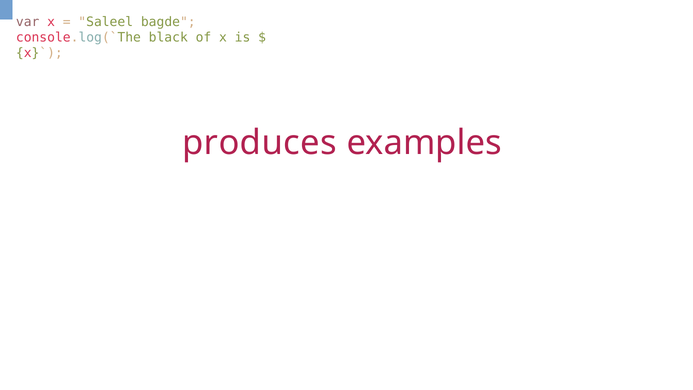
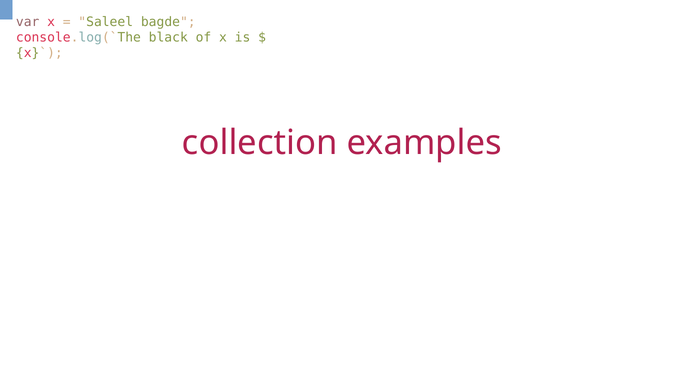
produces: produces -> collection (260, 143)
